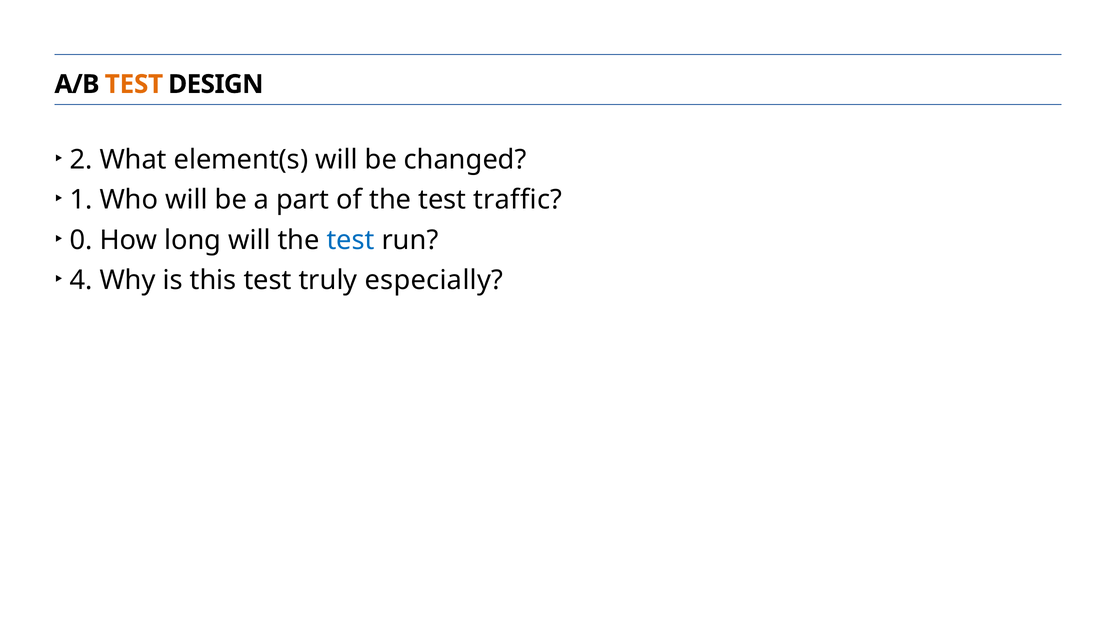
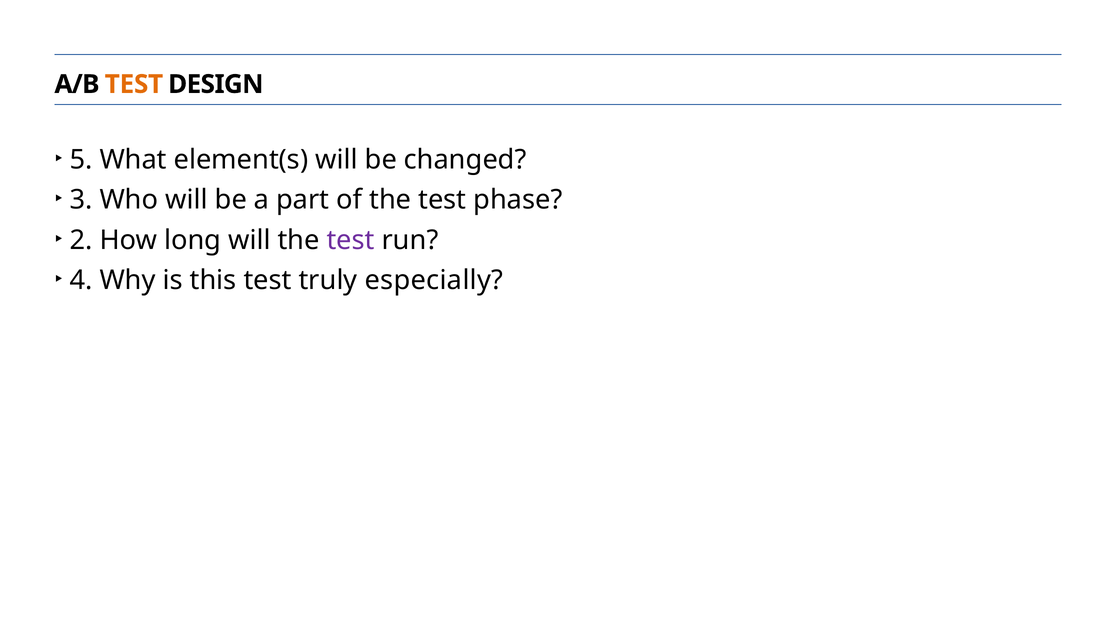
2: 2 -> 5 (81, 159)
1: 1 -> 3 (81, 200)
traffic: traffic -> phase (518, 200)
0: 0 -> 2 (81, 240)
test colour: blue -> purple (351, 240)
